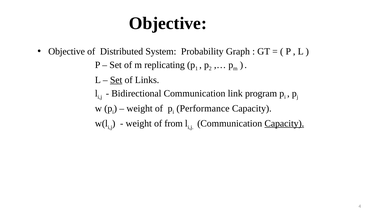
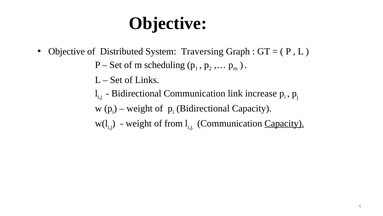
Probability: Probability -> Traversing (202, 51)
replicating: replicating -> scheduling (165, 65)
Set underline: present -> none (116, 80)
program: program -> increase (261, 93)
Performance: Performance -> Bidirectional (203, 108)
